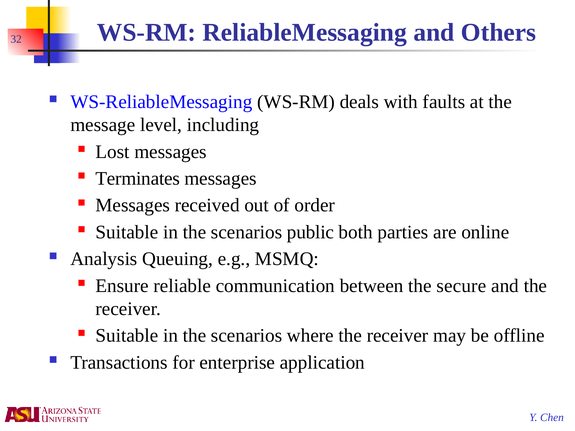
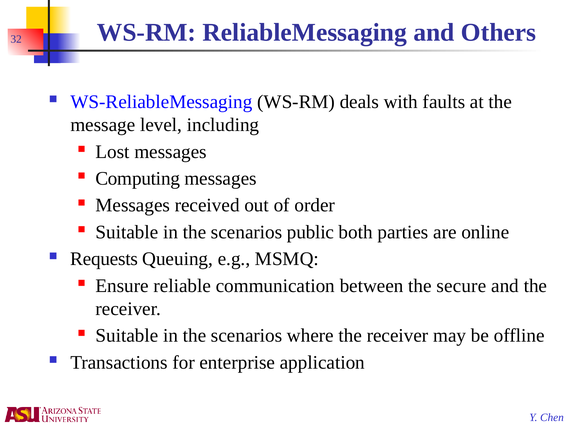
Terminates: Terminates -> Computing (138, 179)
Analysis: Analysis -> Requests (104, 259)
